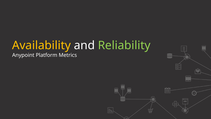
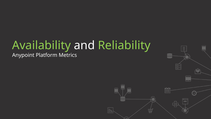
Availability colour: yellow -> light green (42, 45)
